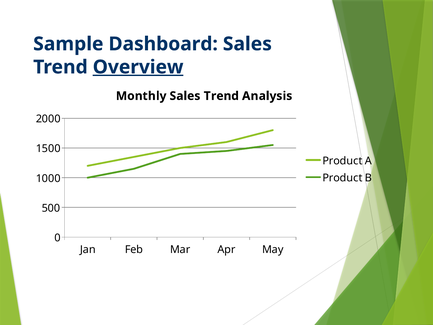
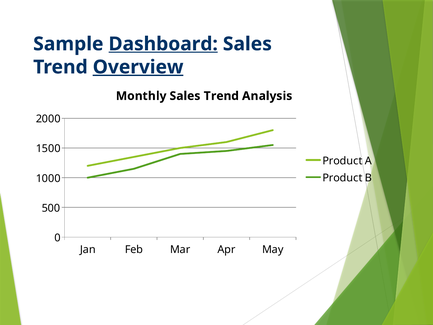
Dashboard underline: none -> present (163, 44)
